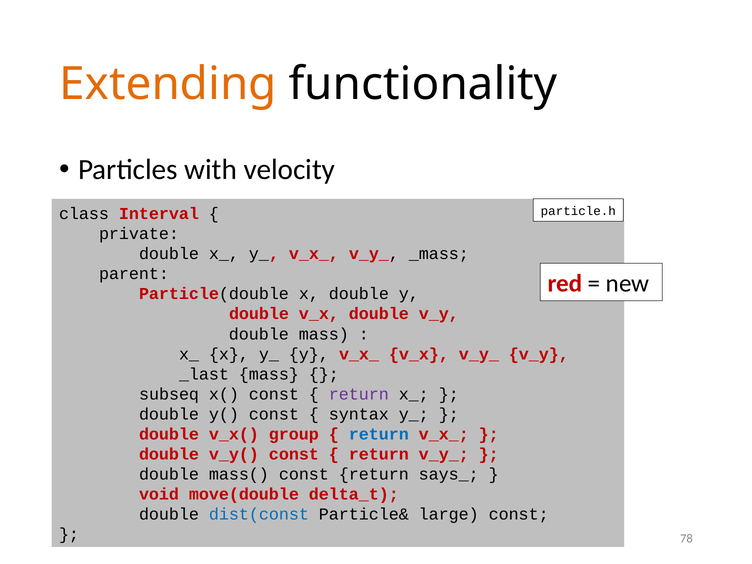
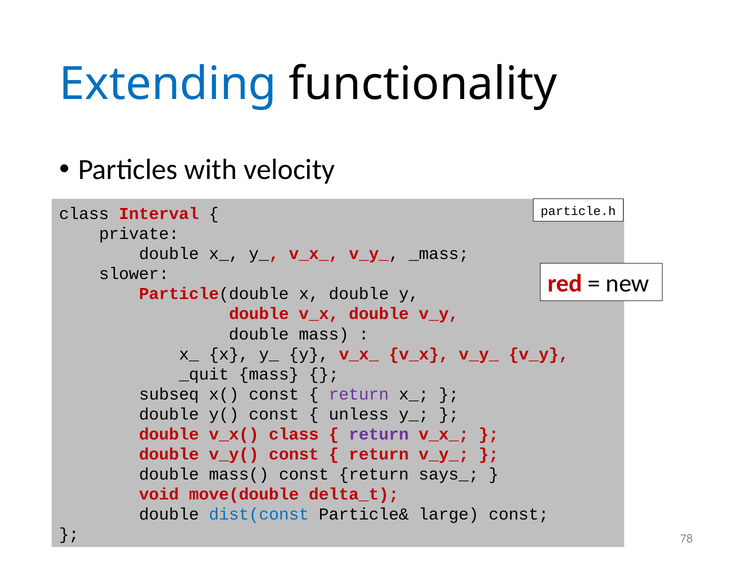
Extending colour: orange -> blue (168, 84)
parent: parent -> slower (134, 274)
_last: _last -> _quit (204, 374)
syntax: syntax -> unless (359, 414)
v_x( group: group -> class (294, 434)
return colour: blue -> purple (379, 434)
